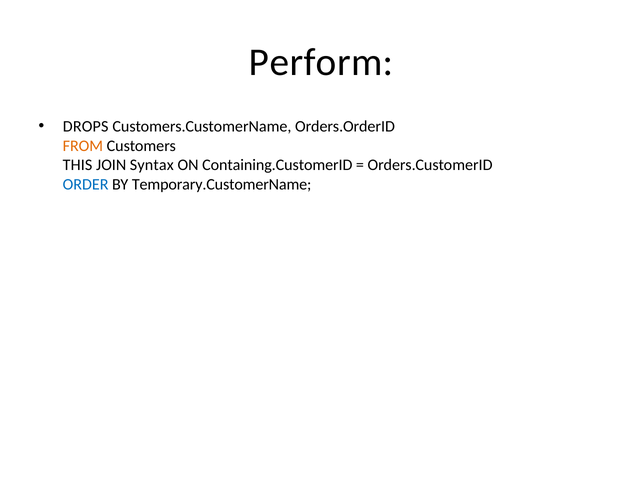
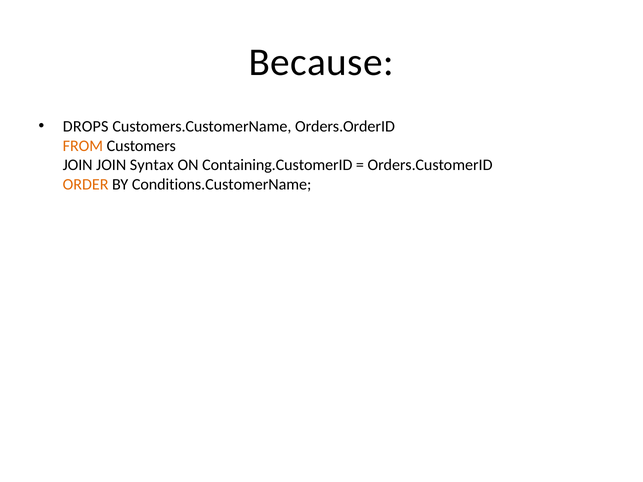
Perform: Perform -> Because (321, 62)
THIS: THIS -> JOIN (78, 165)
ORDER colour: blue -> orange (86, 184)
Temporary.CustomerName: Temporary.CustomerName -> Conditions.CustomerName (222, 184)
